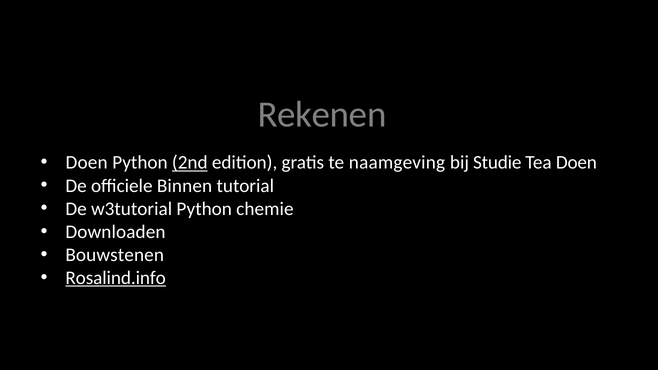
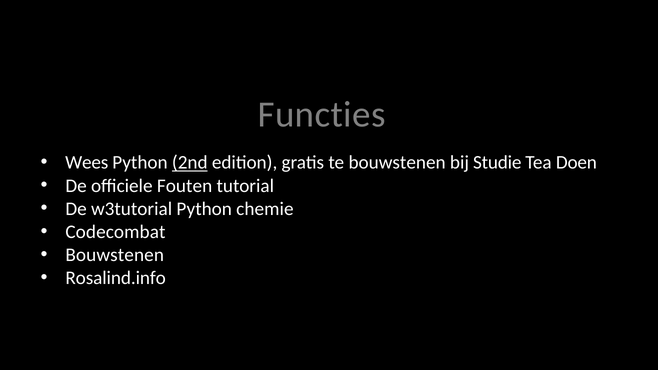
Rekenen: Rekenen -> Functies (322, 115)
Doen: Doen -> Wees (87, 163)
te naamgeving: naamgeving -> bouwstenen (397, 163)
Binnen: Binnen -> Fouten (185, 186)
Downloaden: Downloaden -> Codecombat (115, 232)
Rosalind.info underline: present -> none (116, 278)
